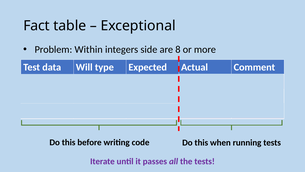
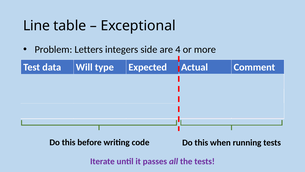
Fact: Fact -> Line (37, 26)
Within: Within -> Letters (89, 49)
8: 8 -> 4 (178, 49)
